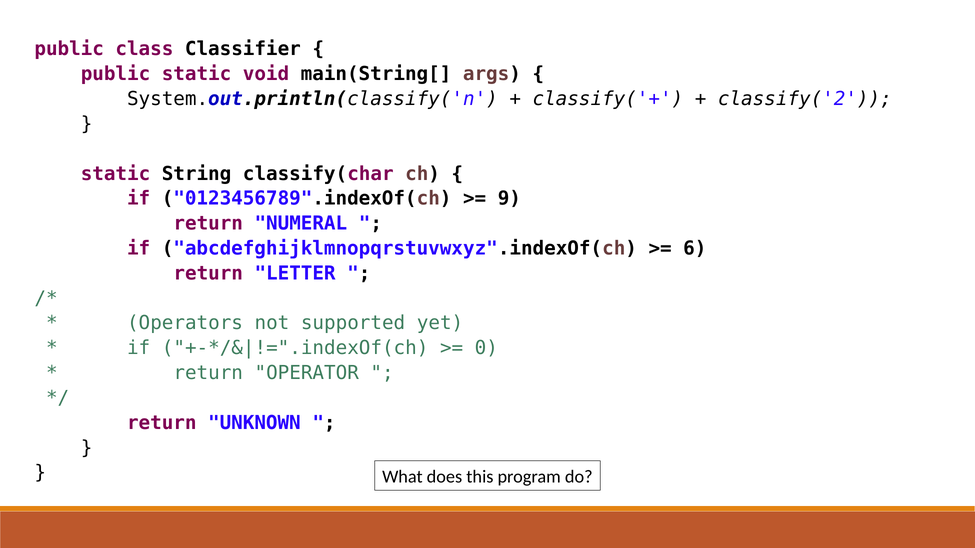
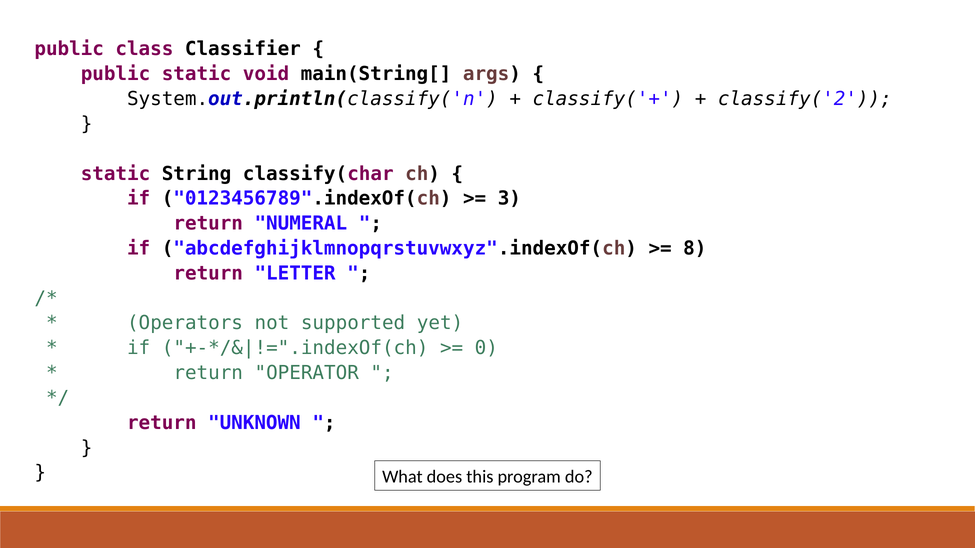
9: 9 -> 3 (509, 199)
6: 6 -> 8 (695, 249)
